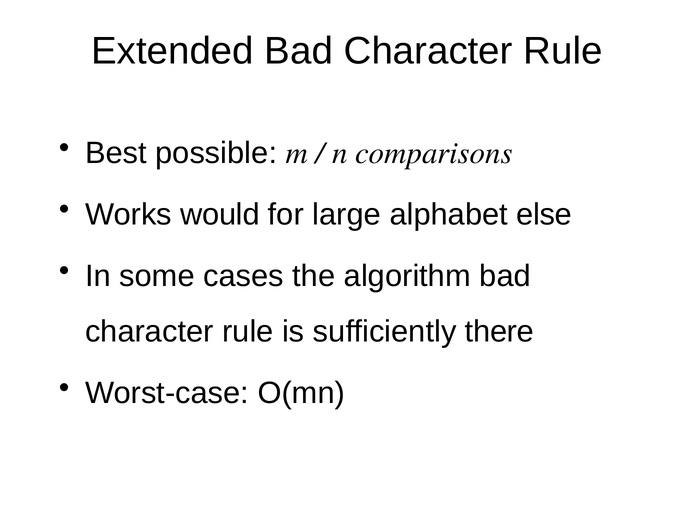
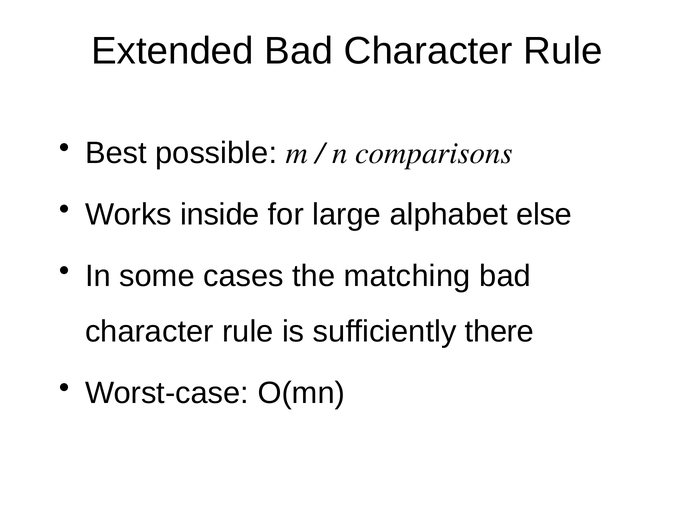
would: would -> inside (220, 215)
algorithm: algorithm -> matching (407, 276)
